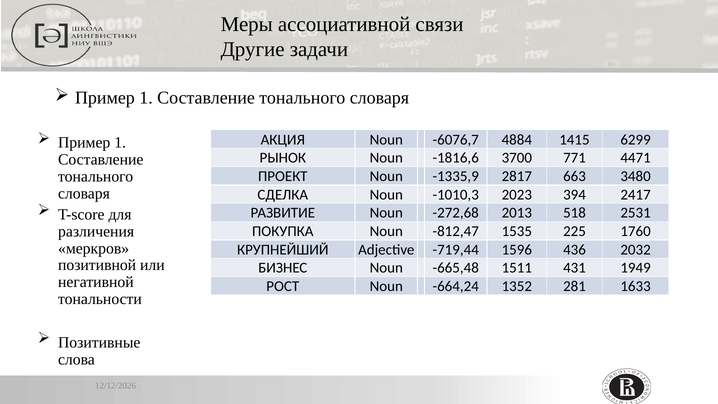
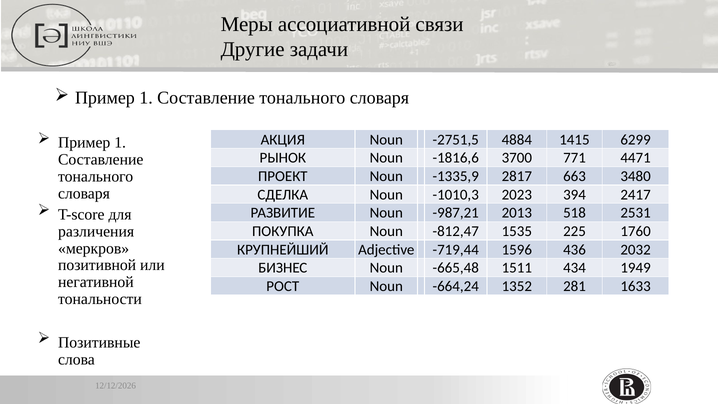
-6076,7: -6076,7 -> -2751,5 (456, 140)
-272,68: -272,68 -> -987,21 (456, 213)
431: 431 -> 434 (574, 268)
